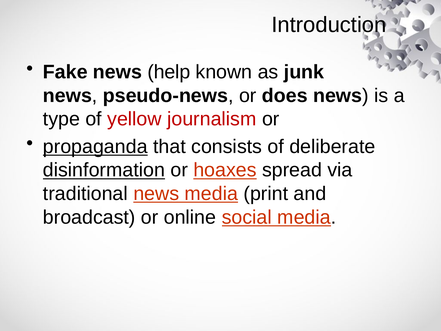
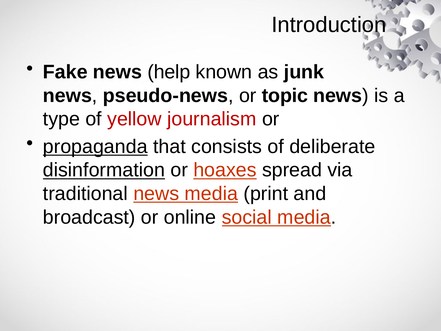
does: does -> topic (285, 95)
